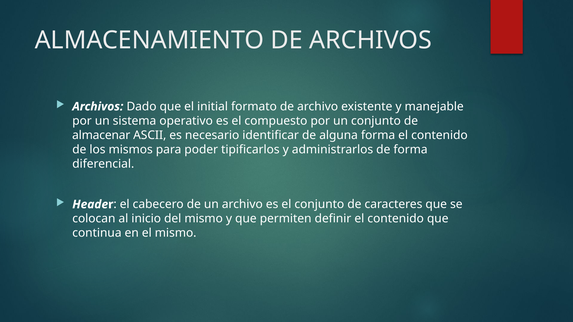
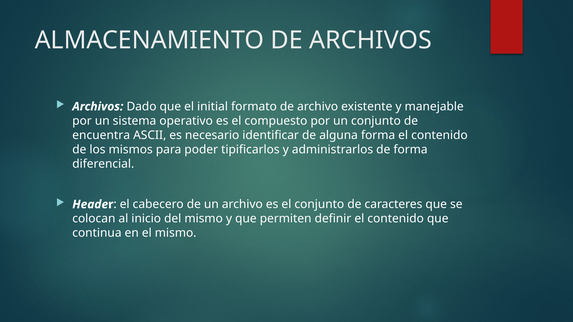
almacenar: almacenar -> encuentra (101, 135)
